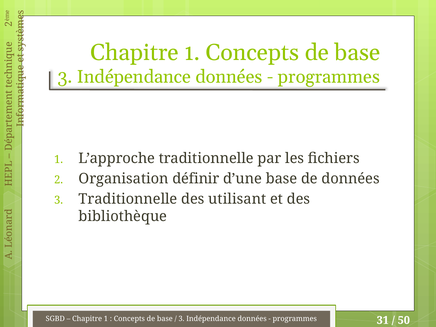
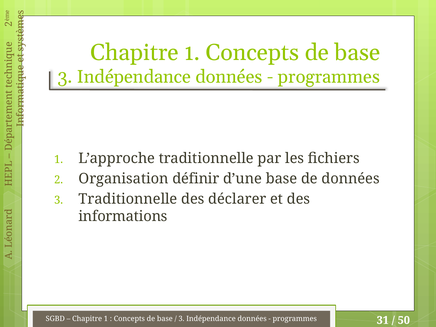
utilisant: utilisant -> déclarer (237, 199)
bibliothèque: bibliothèque -> informations (123, 216)
